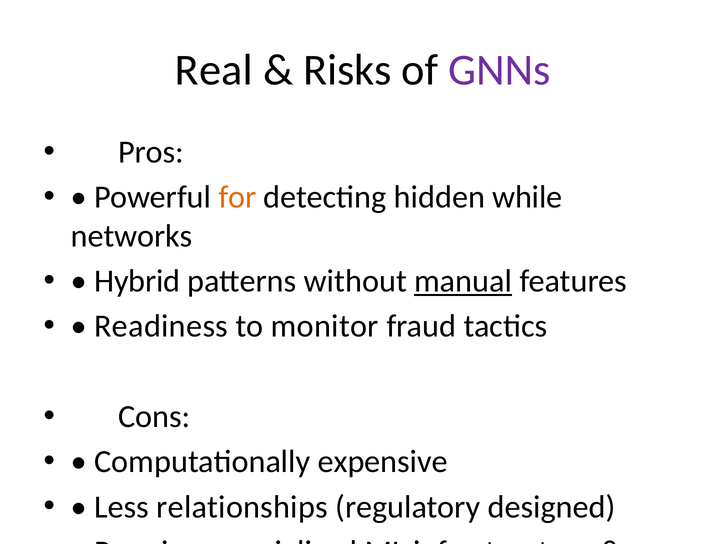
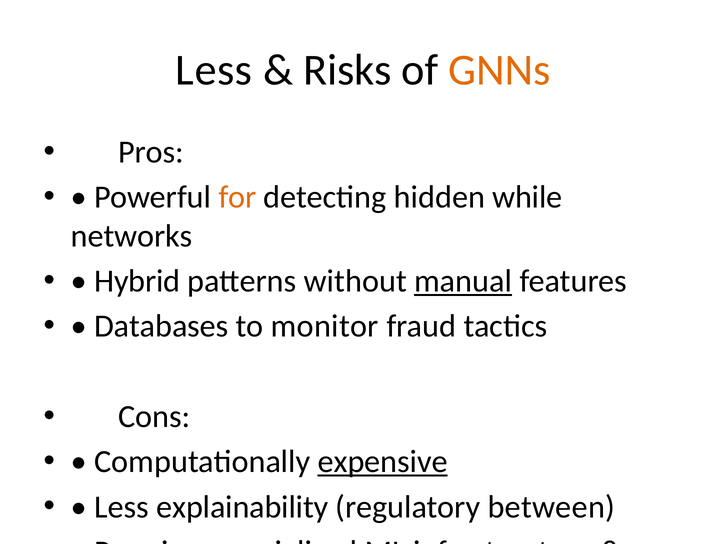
Real: Real -> Less (214, 70)
GNNs colour: purple -> orange (499, 70)
Readiness: Readiness -> Databases (161, 327)
expensive underline: none -> present (383, 462)
relationships: relationships -> explainability (242, 507)
designed: designed -> between (551, 507)
